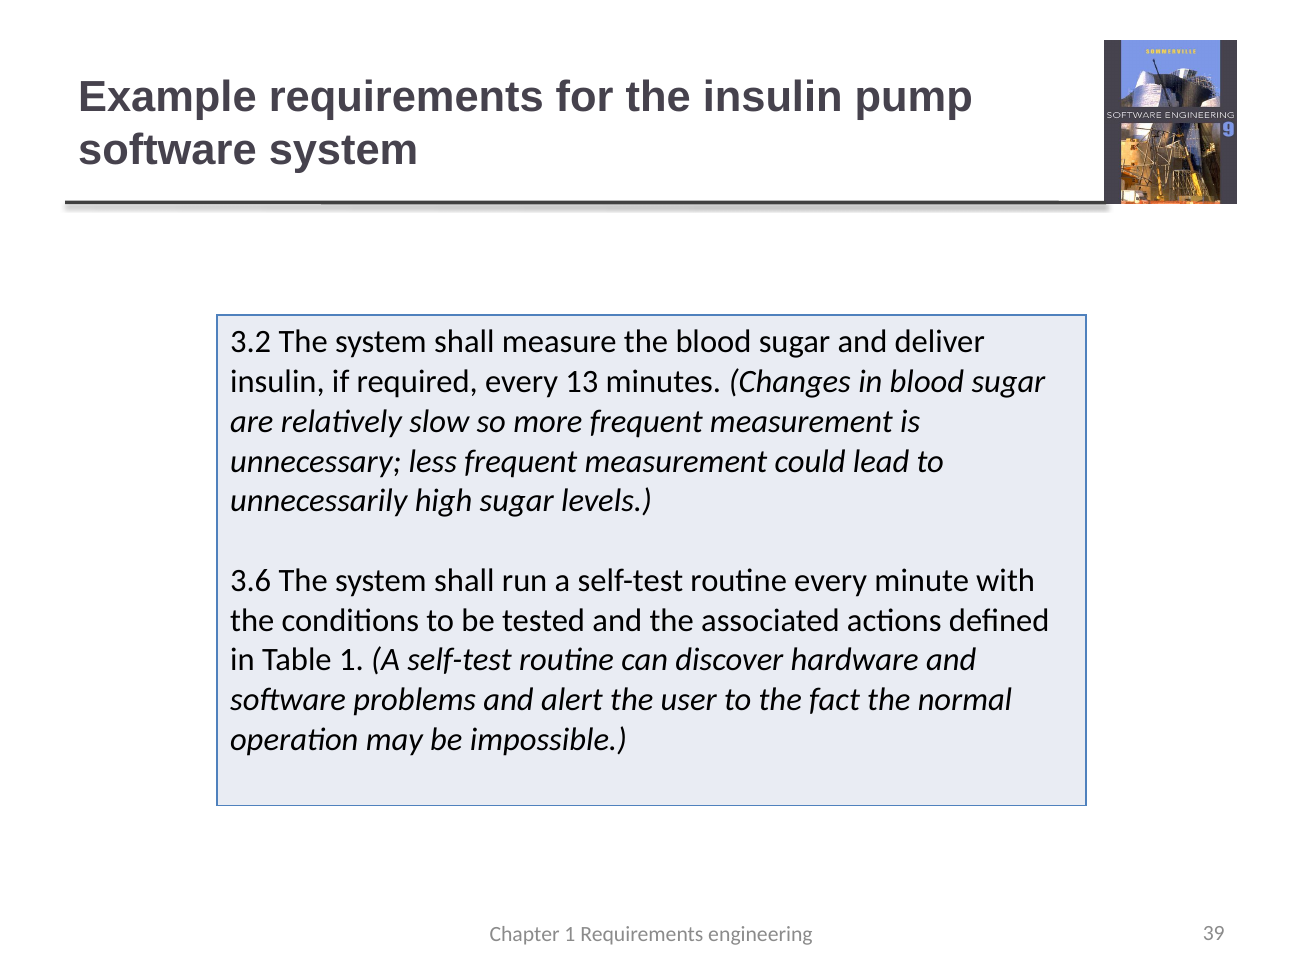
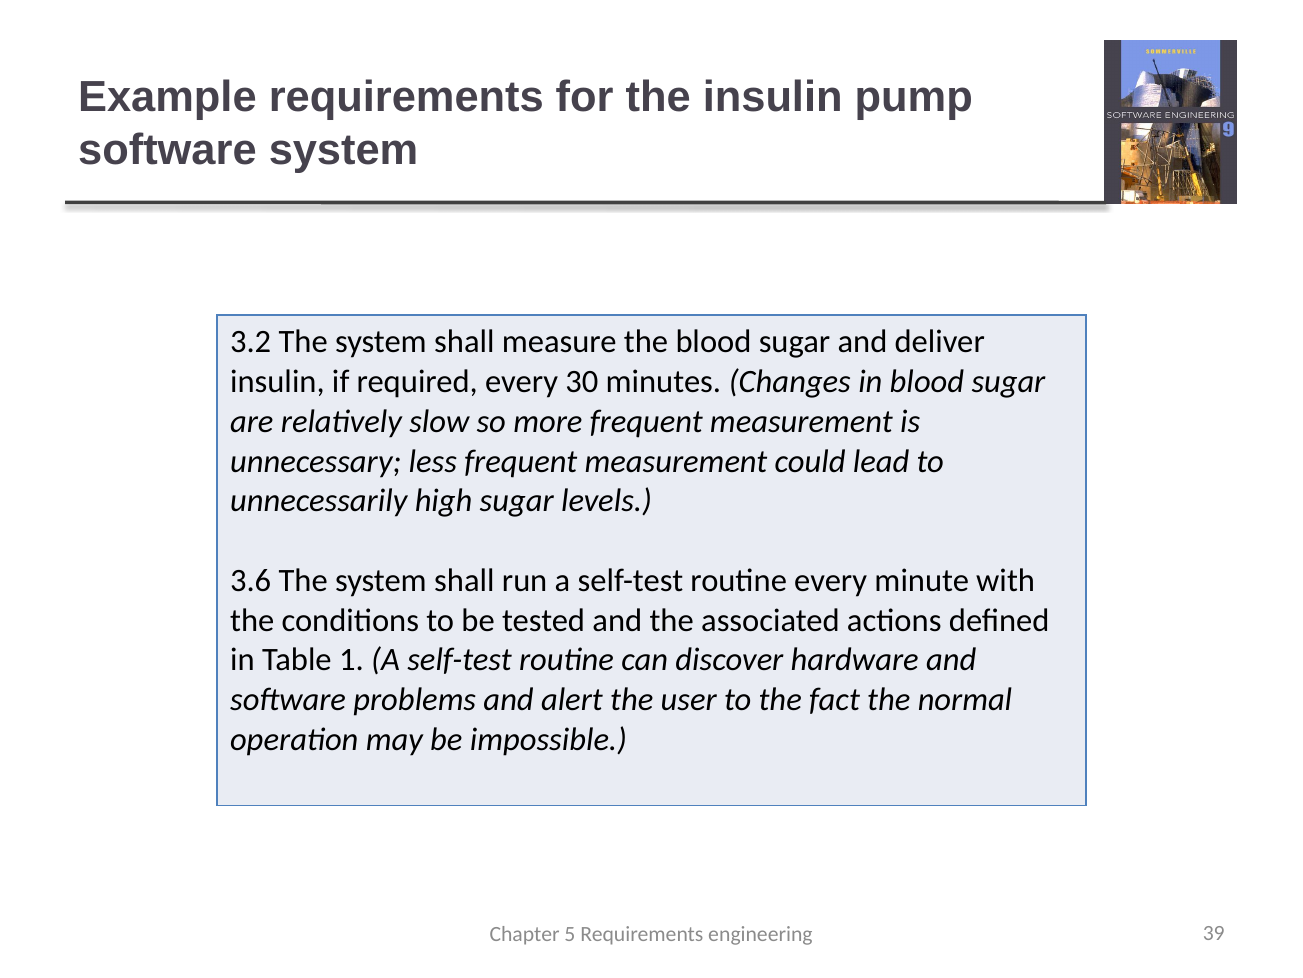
13: 13 -> 30 (582, 381)
Chapter 1: 1 -> 5 (570, 933)
